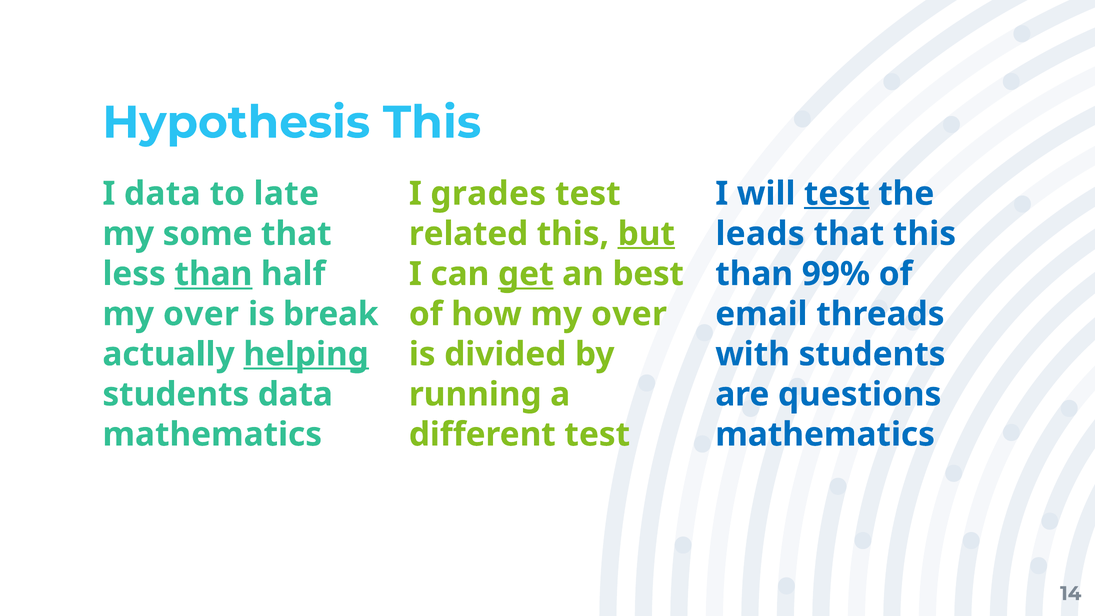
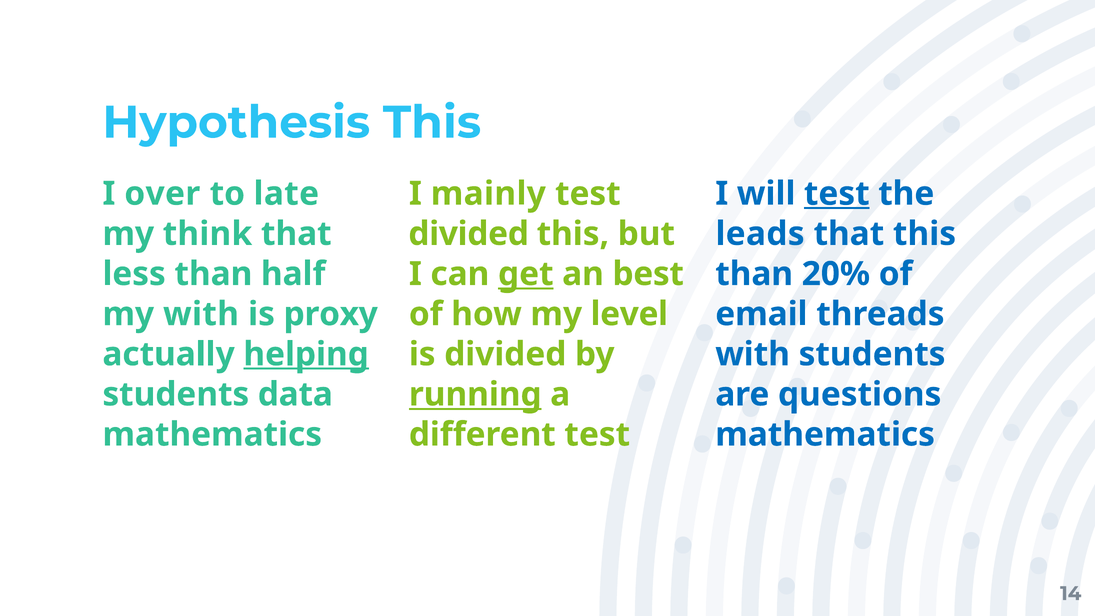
I data: data -> over (162, 194)
grades: grades -> mainly (488, 194)
some: some -> think (207, 234)
related: related -> divided (469, 234)
but underline: present -> none (646, 234)
than underline: present -> none (213, 274)
99%: 99% -> 20% (836, 274)
over: over -> with (201, 314)
break: break -> proxy (331, 314)
how my over: over -> level (629, 314)
running underline: none -> present (475, 394)
